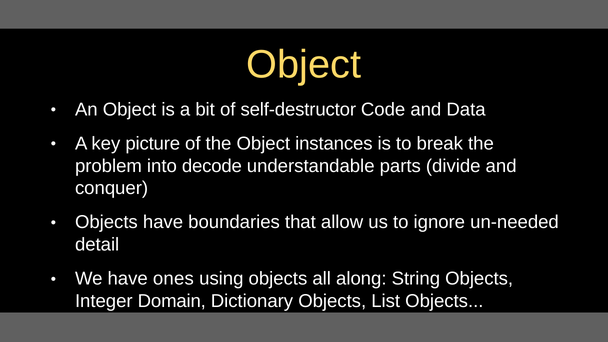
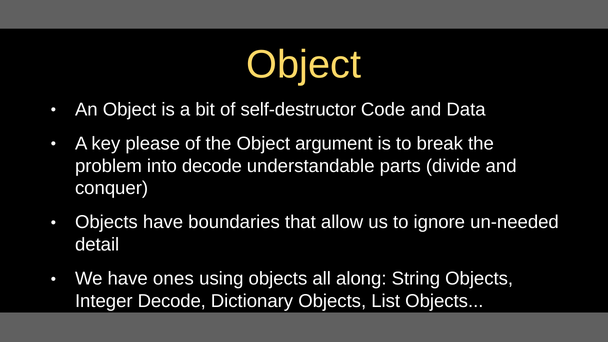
picture: picture -> please (153, 144)
instances: instances -> argument (334, 144)
Integer Domain: Domain -> Decode (172, 301)
